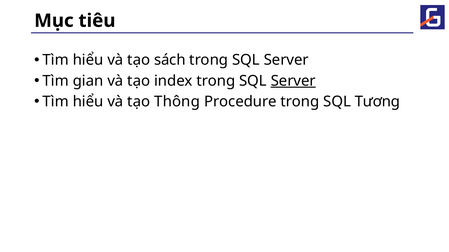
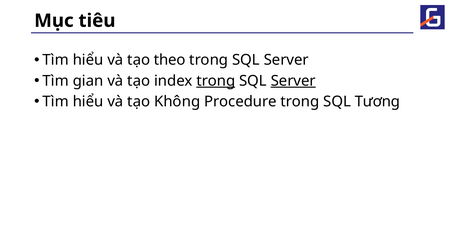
sách: sách -> theo (170, 60)
trong underline: none -> present (216, 81)
Thông: Thông -> Không (177, 102)
